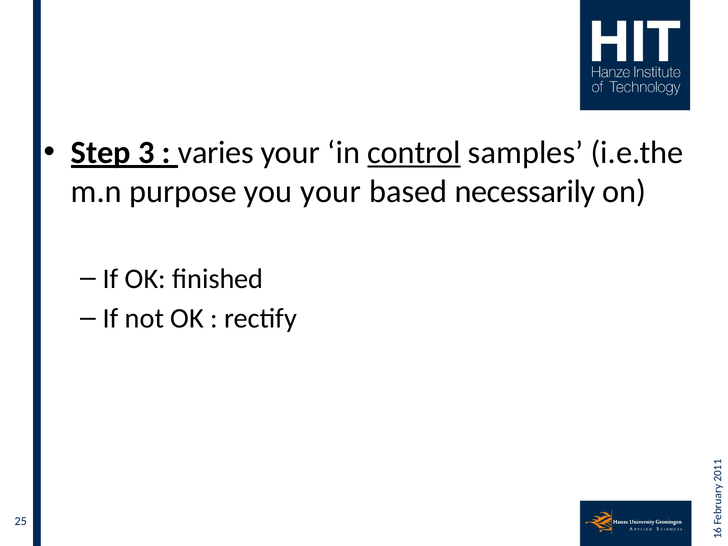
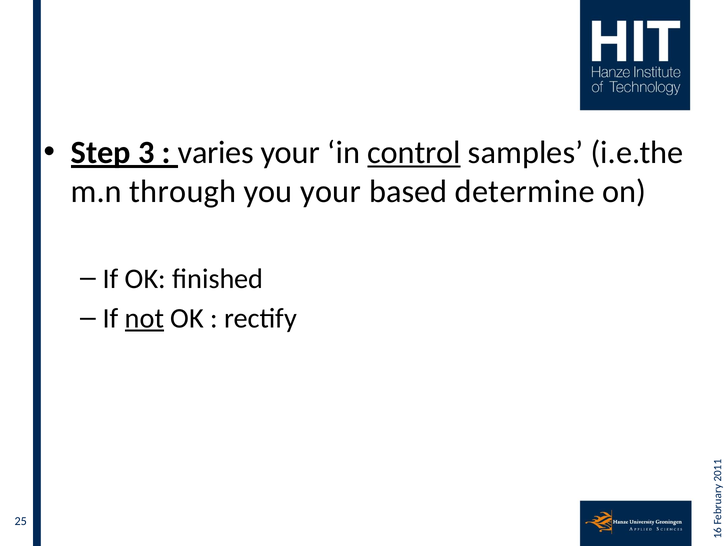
purpose: purpose -> through (183, 192)
necessarily: necessarily -> determine (525, 192)
not underline: none -> present (145, 318)
